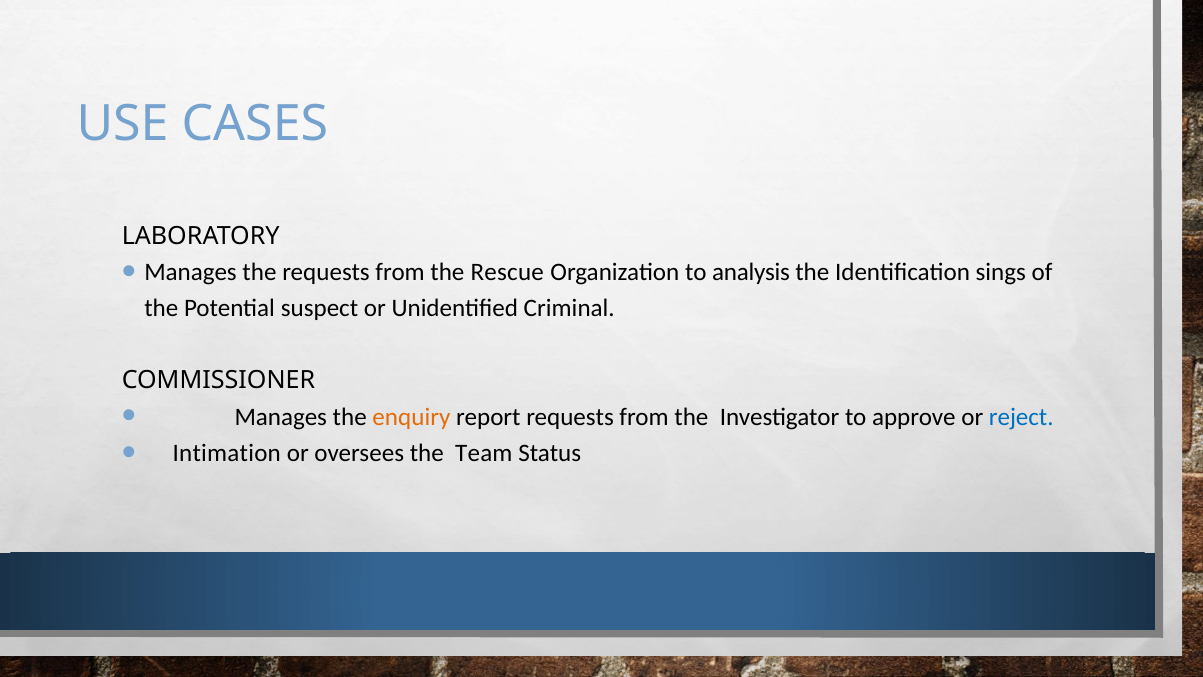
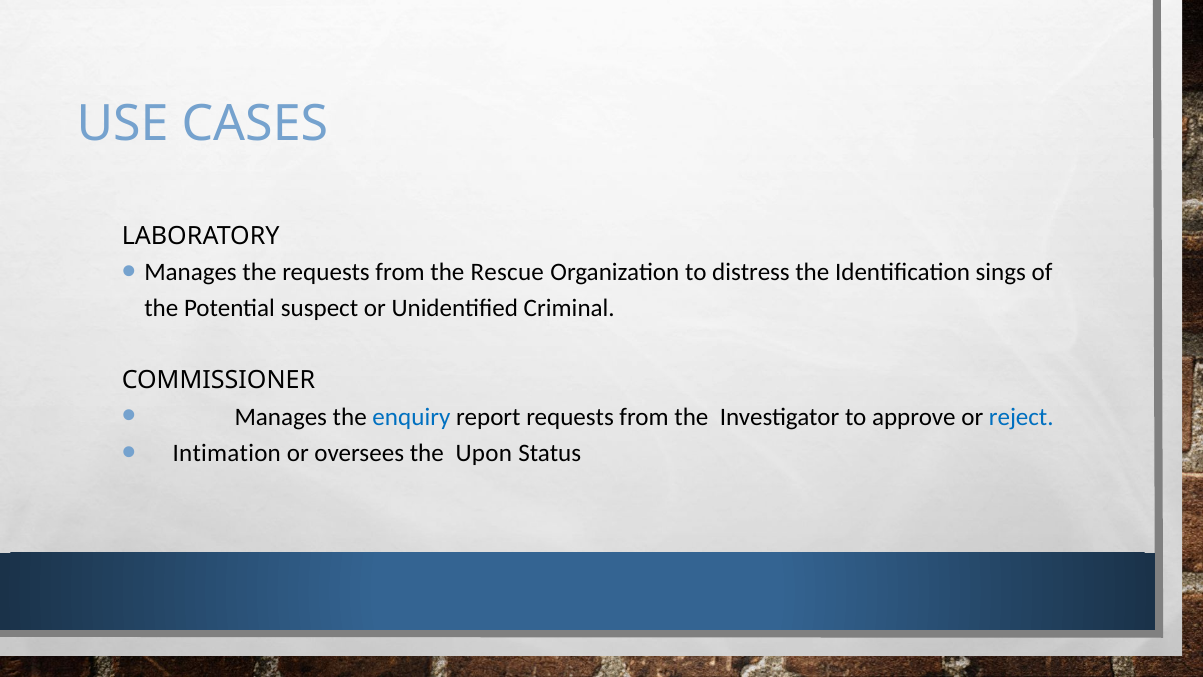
analysis: analysis -> distress (751, 272)
enquiry colour: orange -> blue (411, 417)
Team: Team -> Upon (484, 453)
